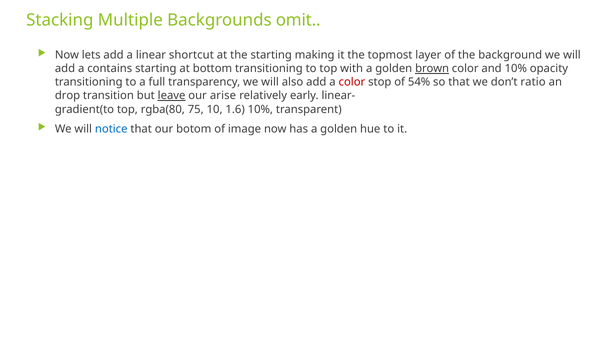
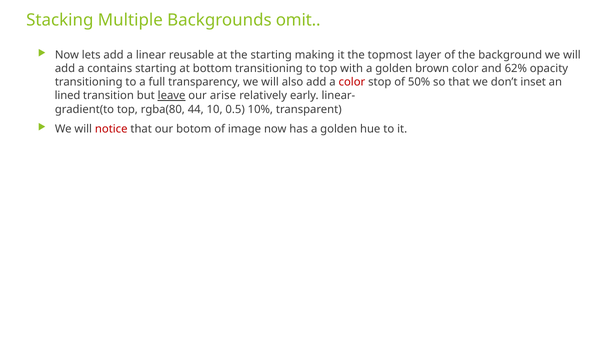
shortcut: shortcut -> reusable (191, 55)
brown underline: present -> none (432, 69)
and 10%: 10% -> 62% (516, 69)
54%: 54% -> 50% (419, 82)
ratio: ratio -> inset (533, 82)
drop: drop -> lined (68, 96)
75: 75 -> 44 (196, 109)
1.6: 1.6 -> 0.5 (235, 109)
notice colour: blue -> red (111, 129)
